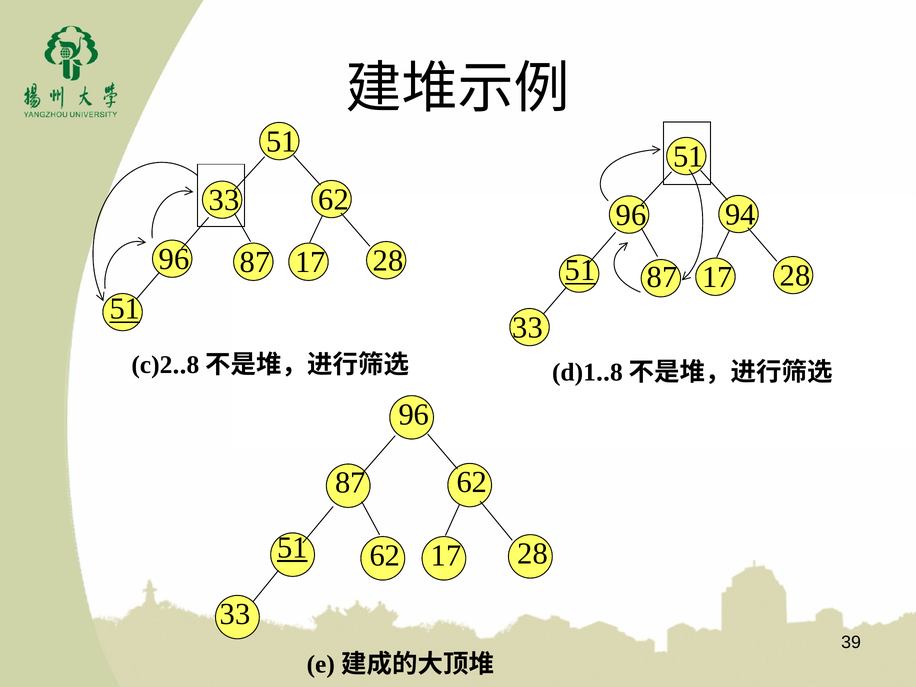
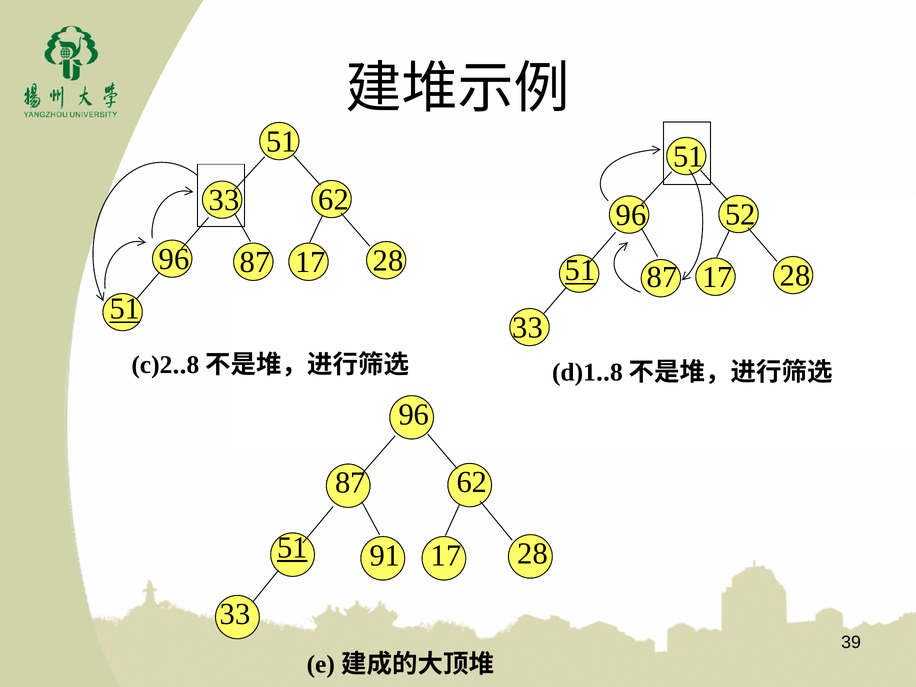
94: 94 -> 52 (740, 215)
51 62: 62 -> 91 (385, 556)
